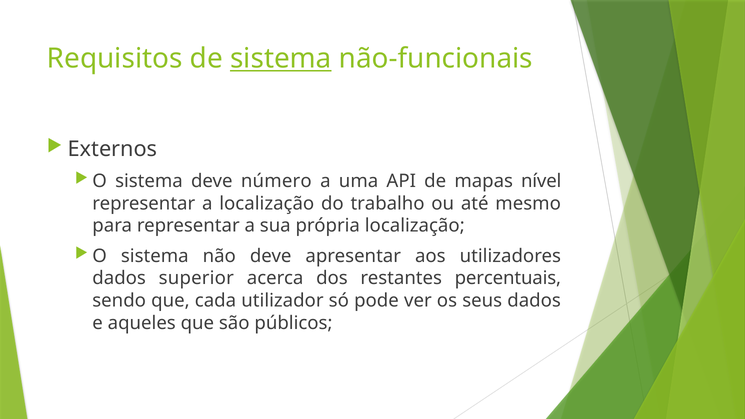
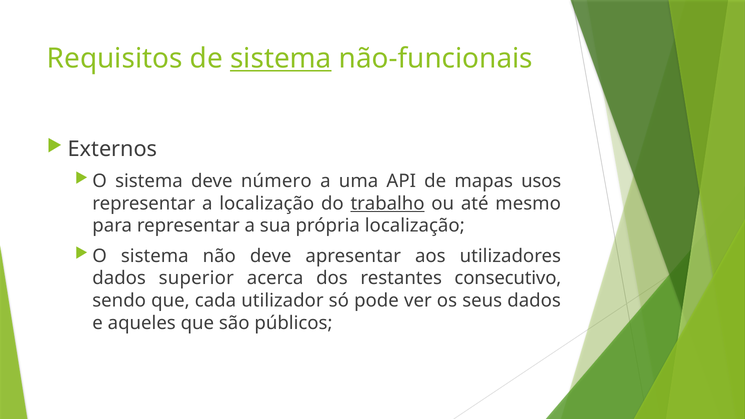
nível: nível -> usos (541, 181)
trabalho underline: none -> present (388, 203)
percentuais: percentuais -> consecutivo (508, 278)
